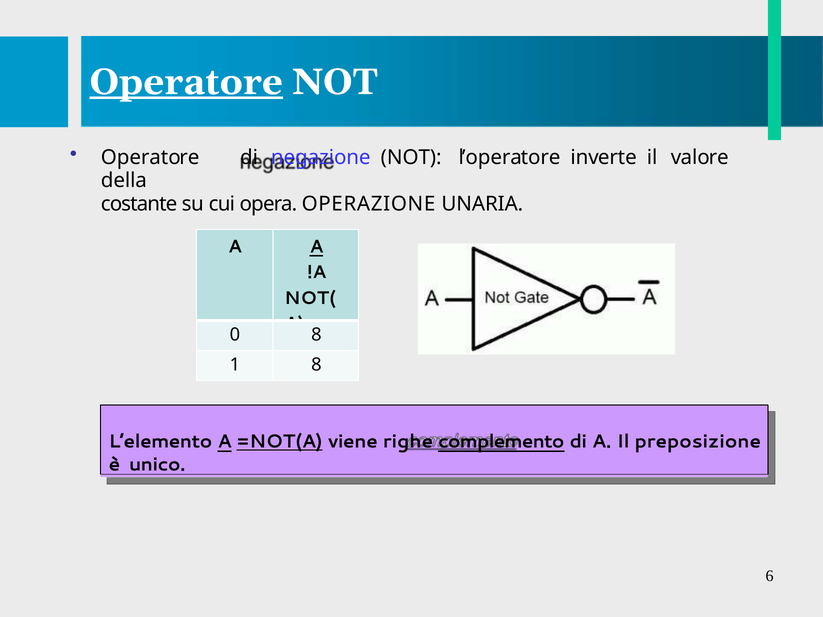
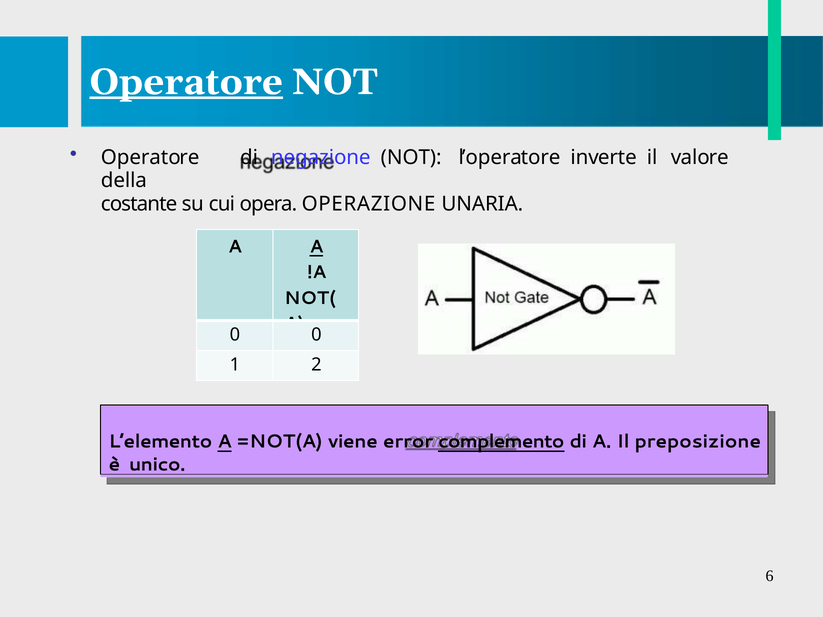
0 8: 8 -> 0 (316, 335)
1 8: 8 -> 2 (316, 365)
=NOT(A underline: present -> none (280, 442)
righe: righe -> error (408, 442)
